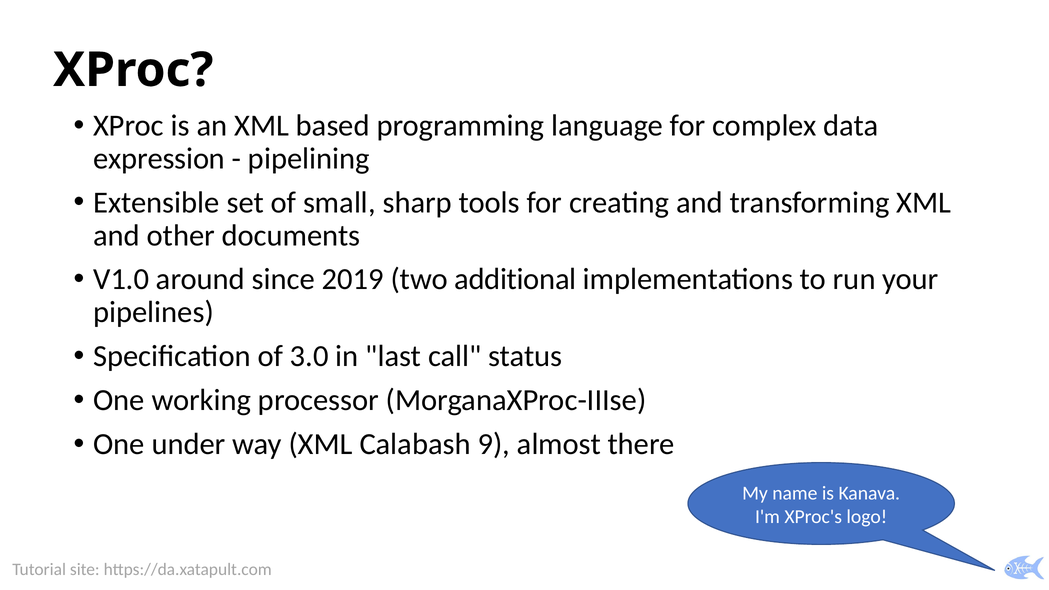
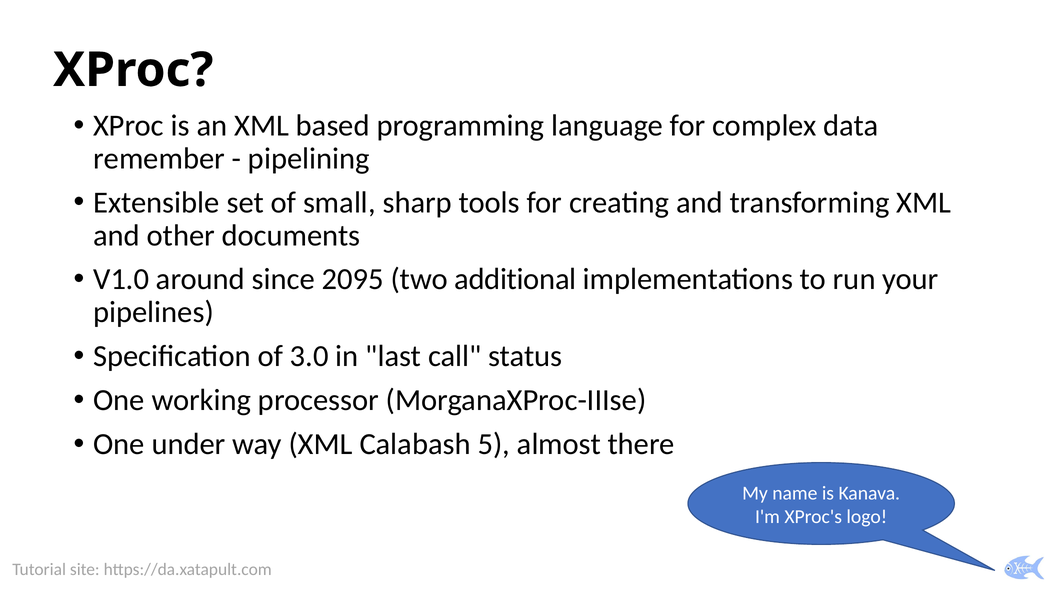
expression: expression -> remember (159, 159)
2019: 2019 -> 2095 (353, 279)
9: 9 -> 5 (494, 444)
